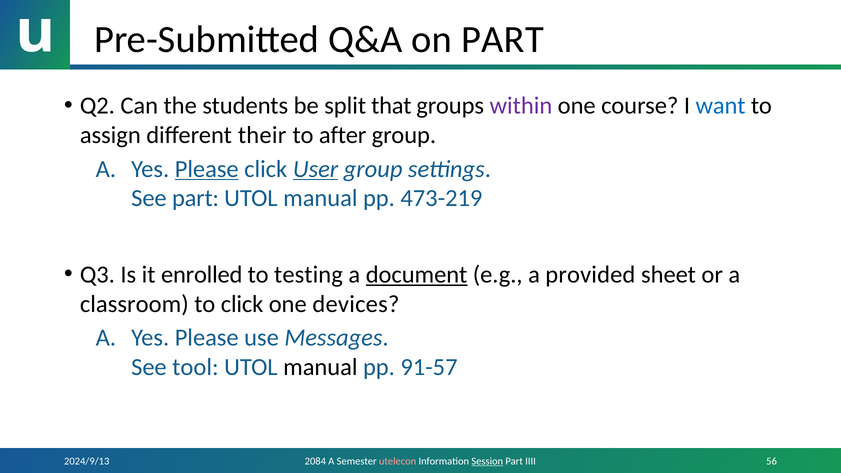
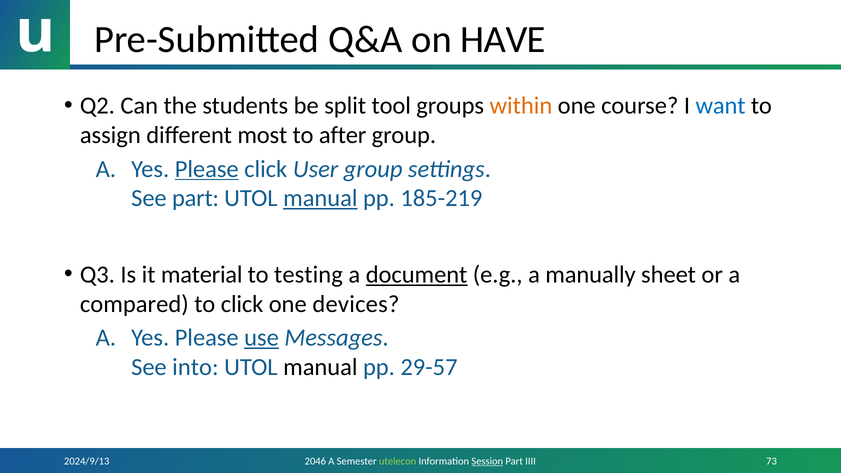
on PART: PART -> HAVE (503, 39)
that: that -> tool (391, 106)
within colour: purple -> orange (521, 106)
their: their -> most (262, 135)
User underline: present -> none (316, 169)
manual underline: none -> present (320, 198)
473-219: 473-219 -> 185-219 (441, 198)
enrolled: enrolled -> material (202, 275)
provided: provided -> manually (591, 275)
classroom: classroom -> compared (134, 304)
use underline: none -> present (262, 338)
tool: tool -> into (195, 367)
91-57: 91-57 -> 29-57 (429, 367)
2084: 2084 -> 2046 (315, 461)
utelecon colour: pink -> light green (398, 461)
56: 56 -> 73 (772, 461)
